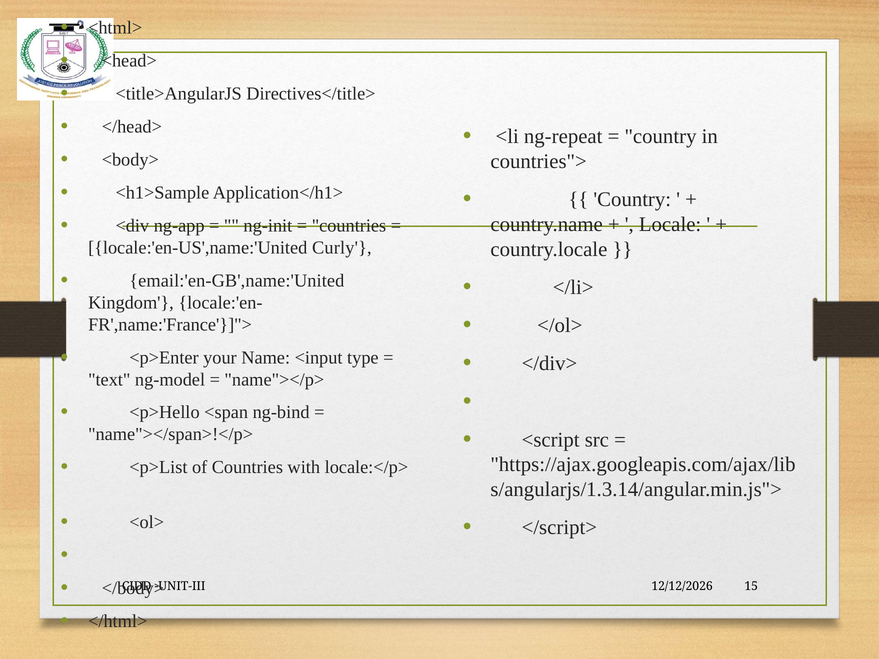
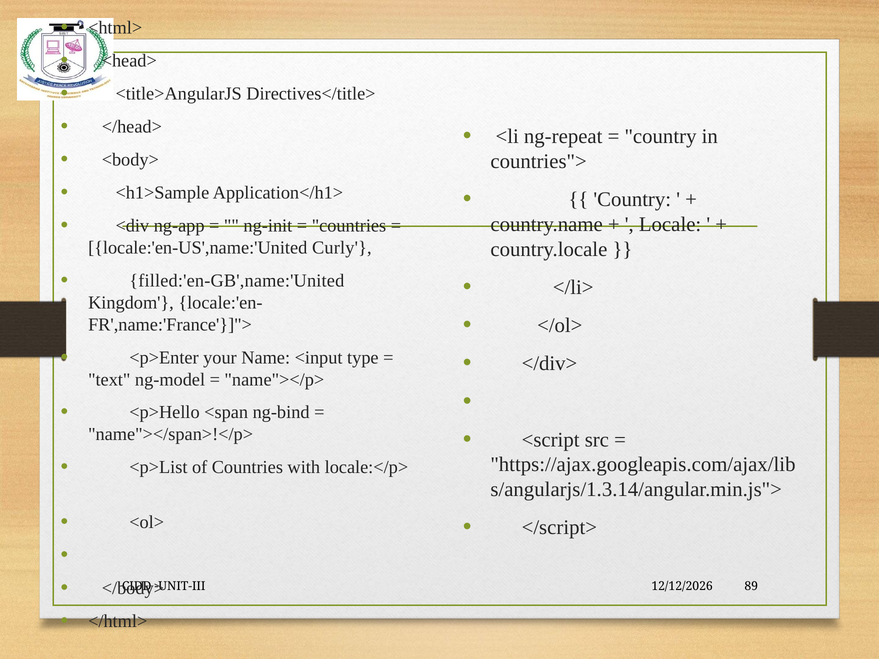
email:'en-GB',name:'United: email:'en-GB',name:'United -> filled:'en-GB',name:'United (237, 281)
15: 15 -> 89 (751, 586)
